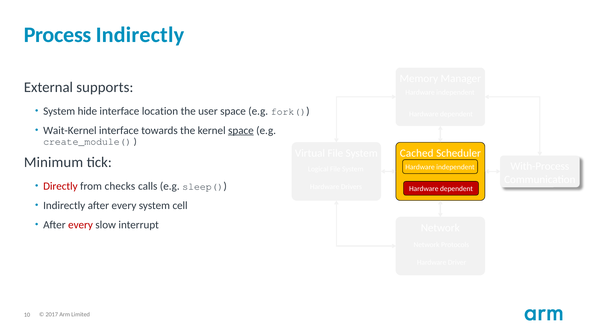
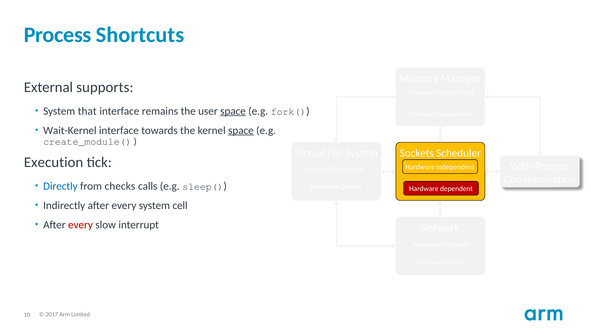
Process Indirectly: Indirectly -> Shortcuts (140, 35)
hide: hide -> that (87, 111)
location: location -> remains (160, 111)
space underline: none -> present (233, 111)
Cached: Cached -> Sockets (417, 153)
Minimum: Minimum -> Execution (54, 163)
Directly colour: red -> blue (60, 186)
